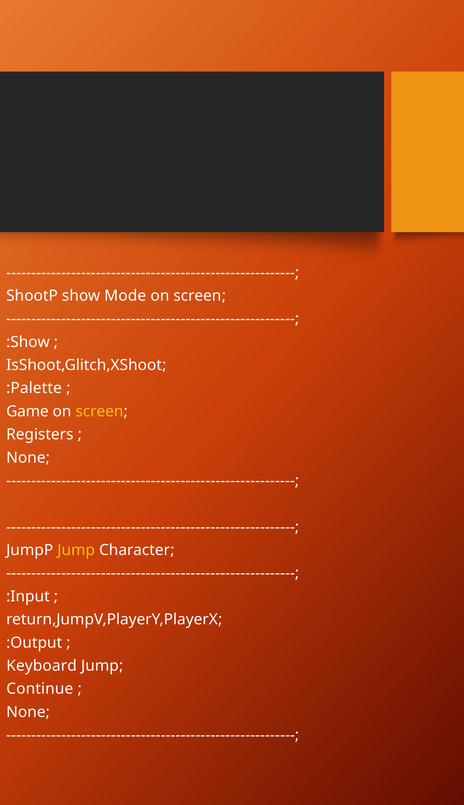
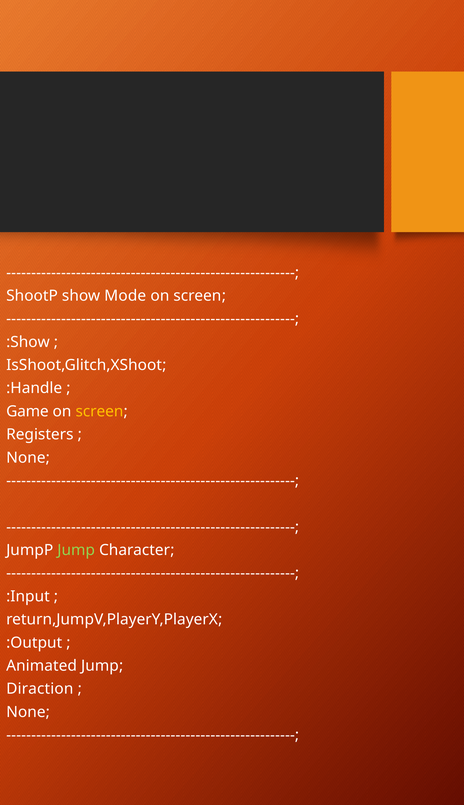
Palette: Palette -> Handle (36, 389)
Jump colour: yellow -> light green (76, 551)
Keyboard: Keyboard -> Animated (42, 666)
Continue: Continue -> Diraction (40, 690)
